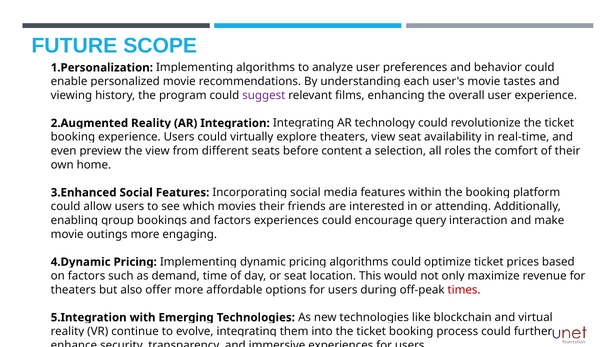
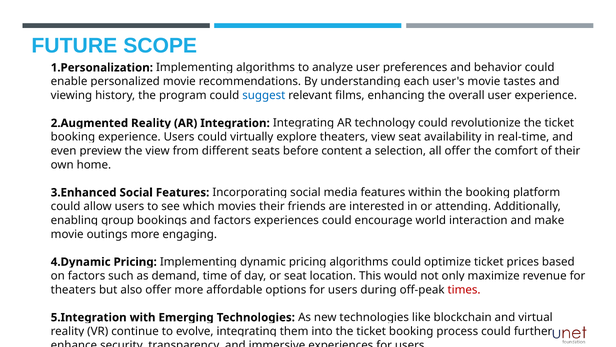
suggest colour: purple -> blue (264, 95)
all roles: roles -> offer (458, 151)
query: query -> world (431, 220)
